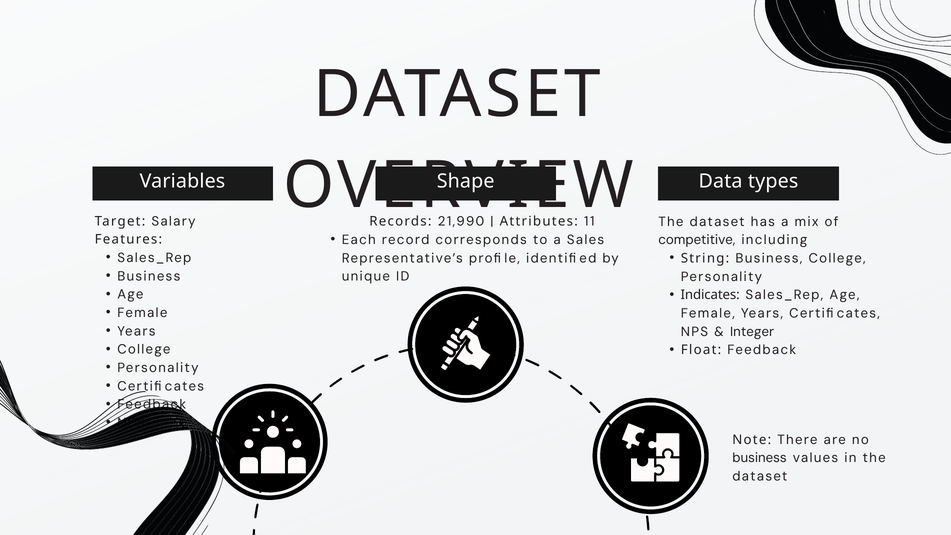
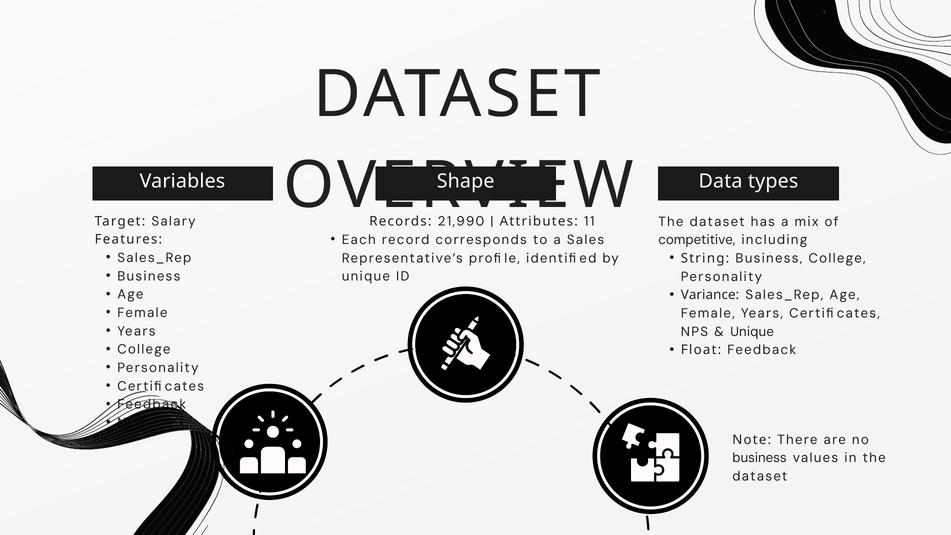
Indicates: Indicates -> Variance (710, 295)
Integer: Integer -> Unique (752, 332)
